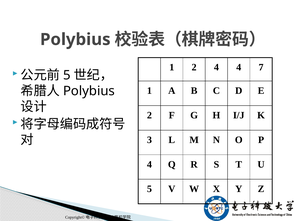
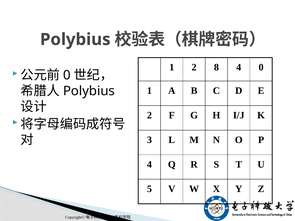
2 4: 4 -> 8 (216, 67)
4 7: 7 -> 0 (261, 67)
5: 5 -> 0 (67, 75)
